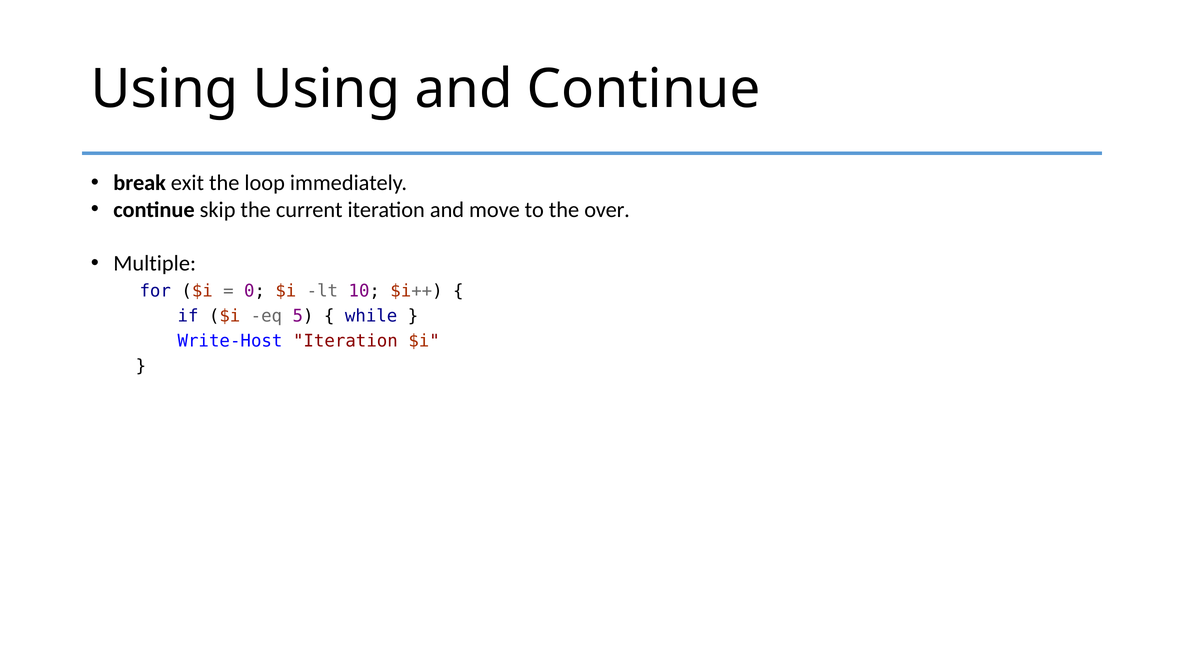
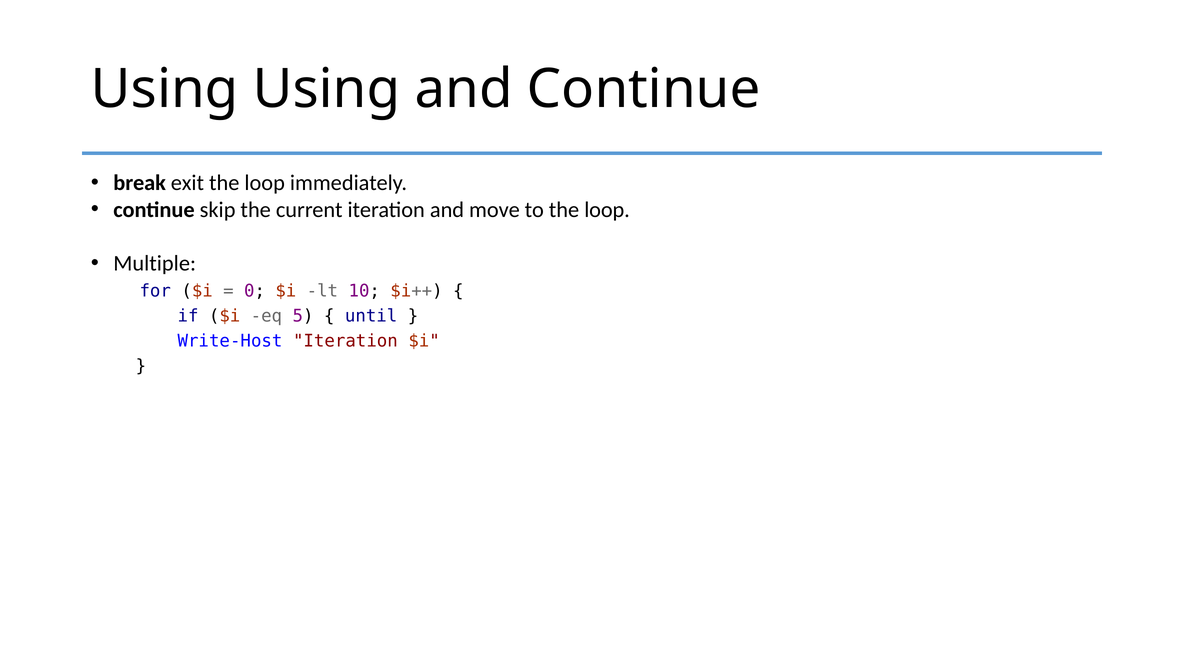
to the over: over -> loop (607, 210)
while: while -> until (371, 316)
